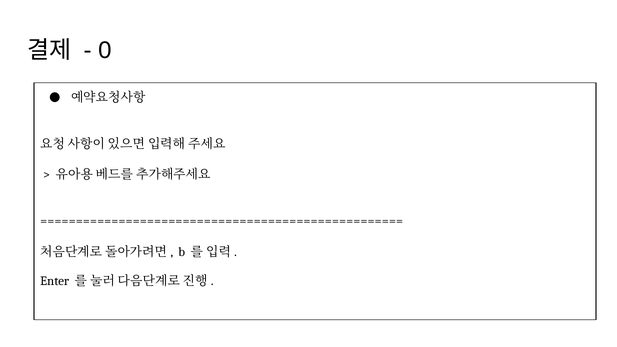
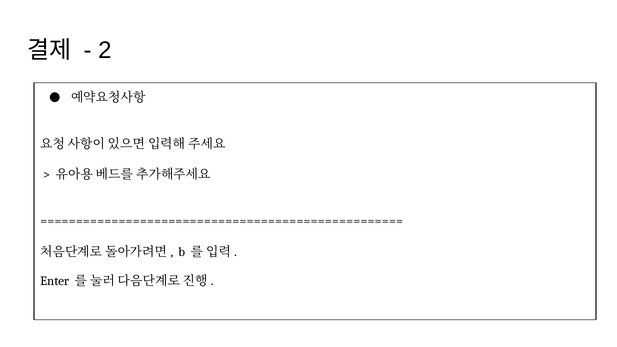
0: 0 -> 2 (105, 50)
